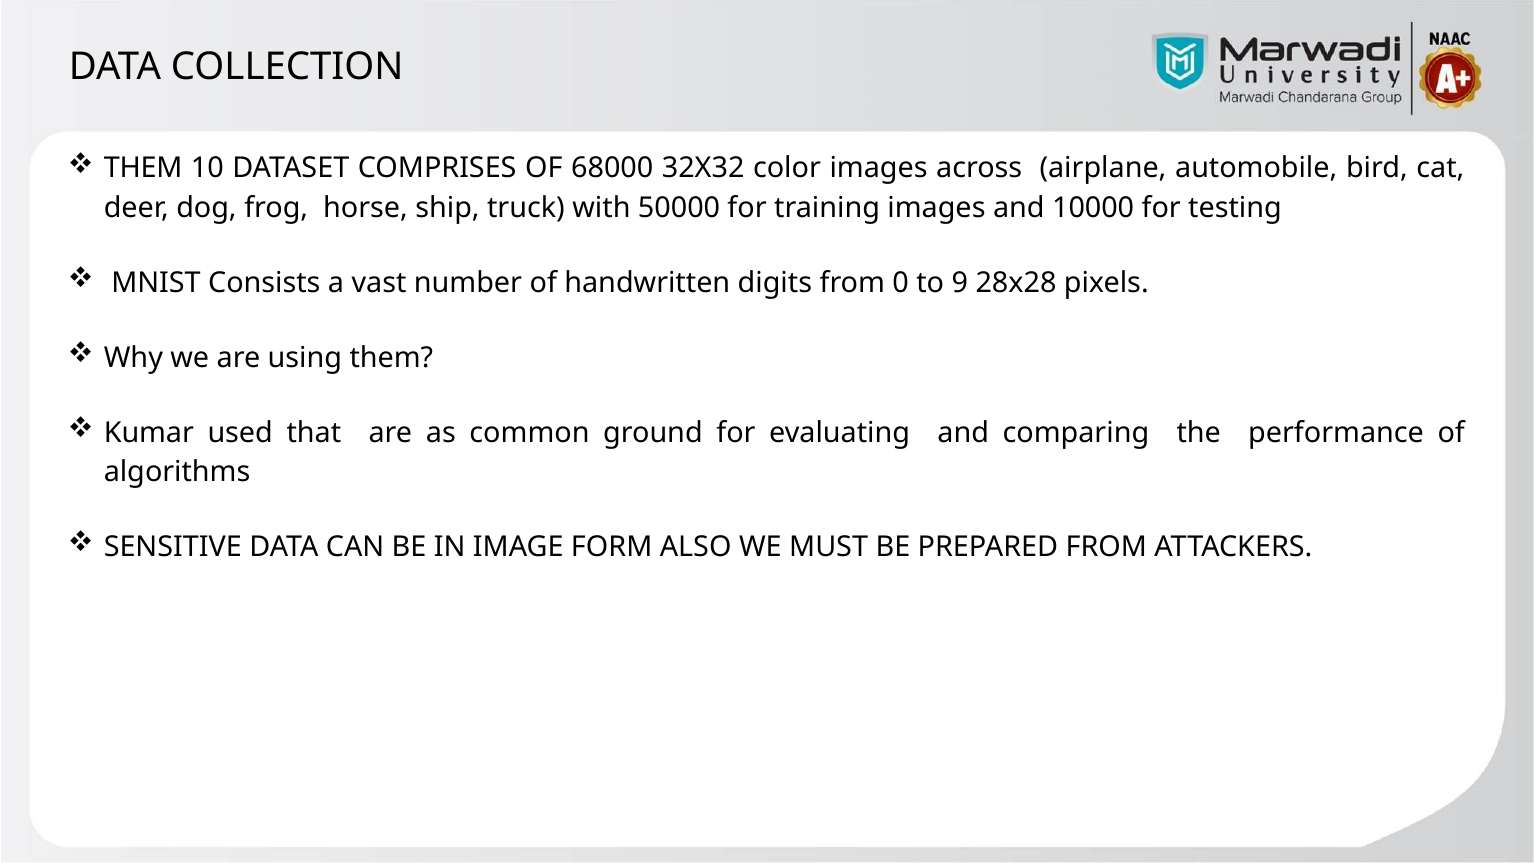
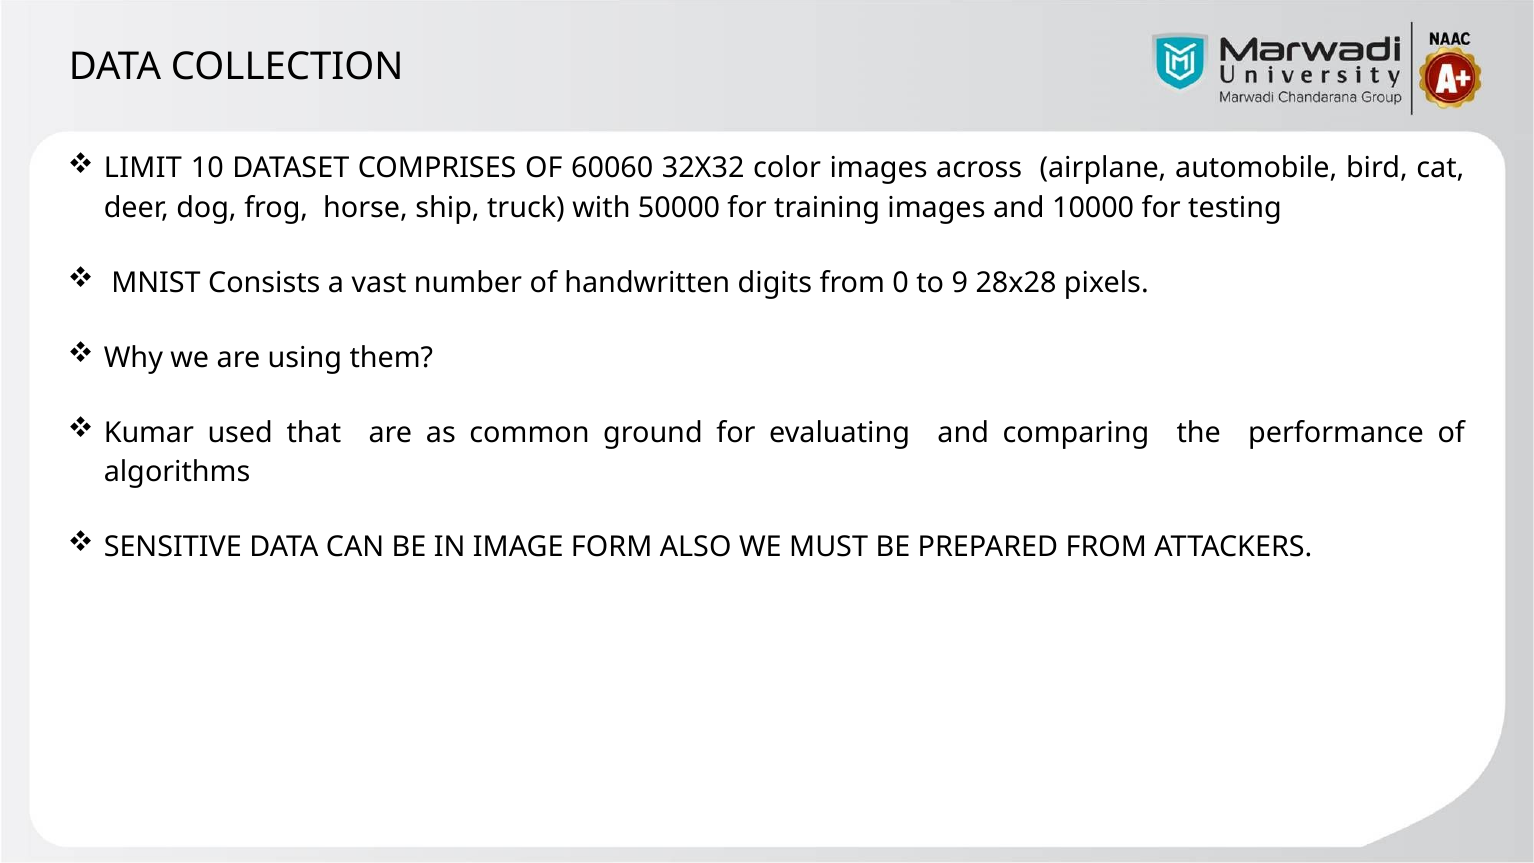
THEM: THEM -> LIMIT (143, 168)
68000: 68000 -> 60060 (612, 168)
